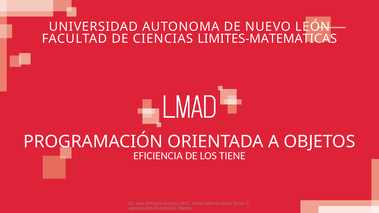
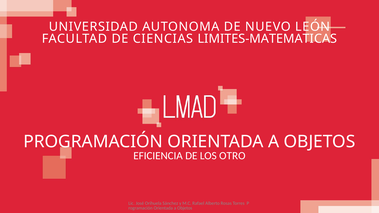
TIENE: TIENE -> OTRO (232, 156)
